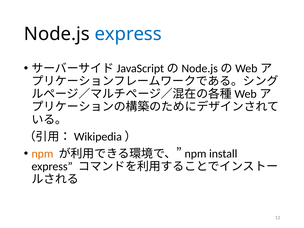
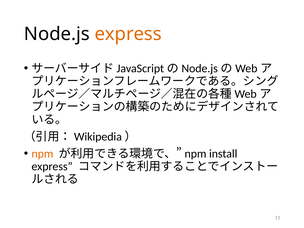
express colour: blue -> orange (128, 34)
